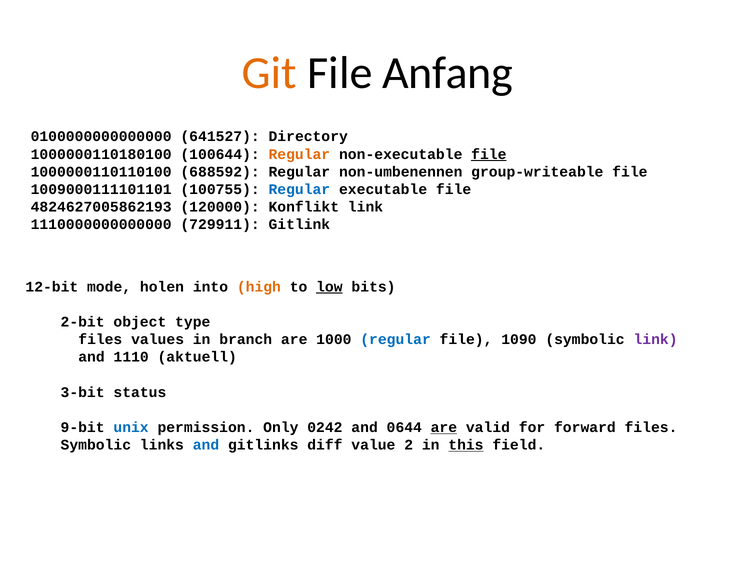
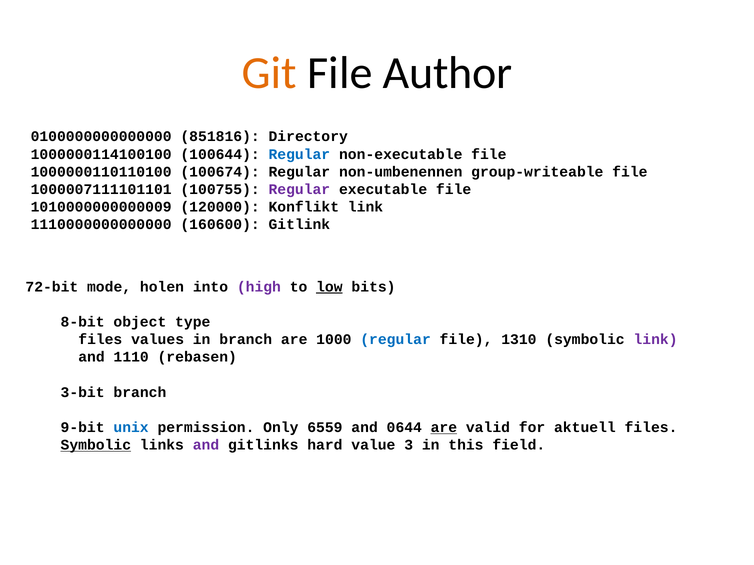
Anfang: Anfang -> Author (447, 73)
641527: 641527 -> 851816 (220, 137)
1000000110180100: 1000000110180100 -> 1000000114100100 (101, 154)
Regular colour: orange -> blue (299, 154)
file underline: present -> none (489, 154)
688592: 688592 -> 100674 (220, 172)
1009000111101101: 1009000111101101 -> 1000007111101101 (101, 190)
Regular colour: blue -> purple (299, 190)
4824627005862193: 4824627005862193 -> 1010000000000009 (101, 207)
729911: 729911 -> 160600 (220, 225)
12-bit: 12-bit -> 72-bit (52, 287)
high colour: orange -> purple (259, 287)
2-bit: 2-bit -> 8-bit (83, 322)
1090: 1090 -> 1310 (519, 340)
aktuell: aktuell -> rebasen (197, 357)
3-bit status: status -> branch (140, 393)
0242: 0242 -> 6559 (325, 428)
forward: forward -> aktuell (585, 428)
Symbolic underline: none -> present (96, 445)
and colour: blue -> purple (206, 445)
diff: diff -> hard (325, 445)
2: 2 -> 3 (409, 445)
this underline: present -> none (466, 445)
